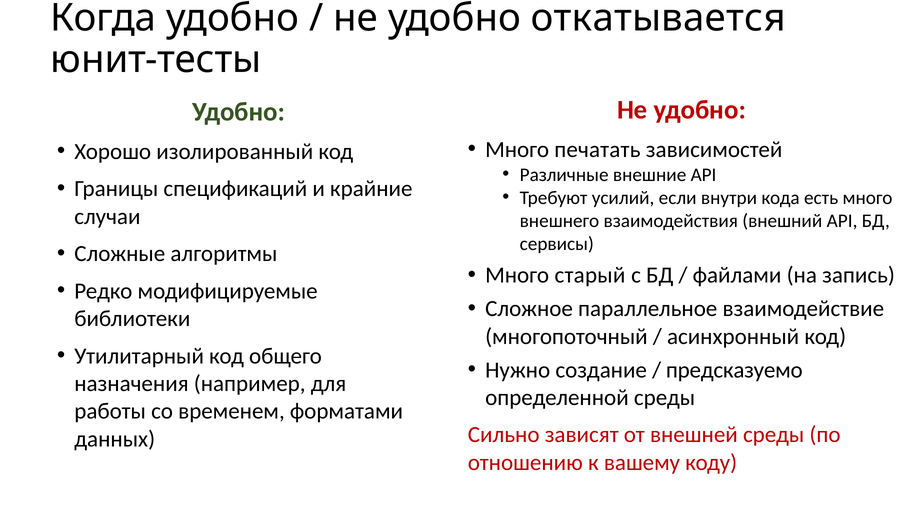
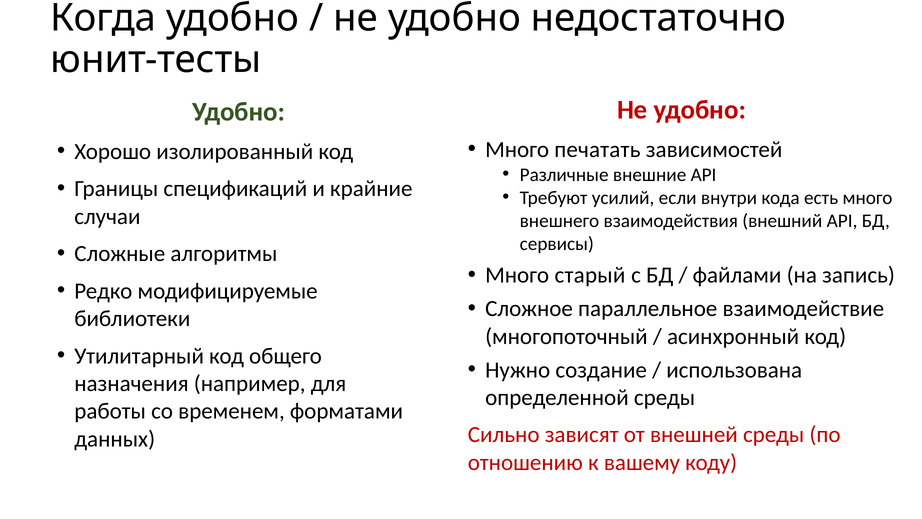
откатывается: откатывается -> недостаточно (659, 18)
предсказуемо: предсказуемо -> использована (734, 370)
